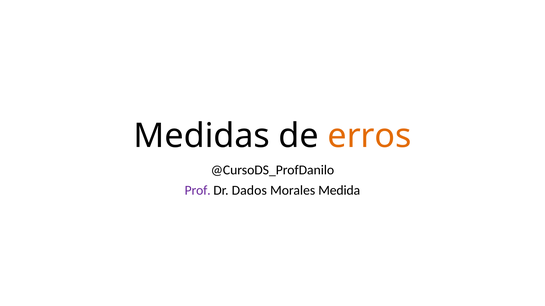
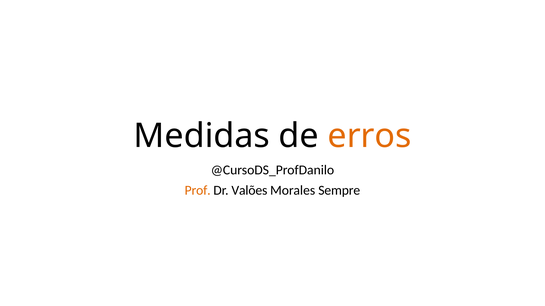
Prof colour: purple -> orange (198, 191)
Dados: Dados -> Valões (249, 191)
Medida: Medida -> Sempre (339, 191)
